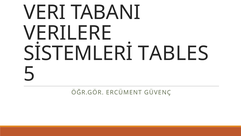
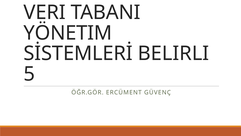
VERILERE: VERILERE -> YÖNETIM (68, 33)
TABLES: TABLES -> BELIRLI (173, 53)
